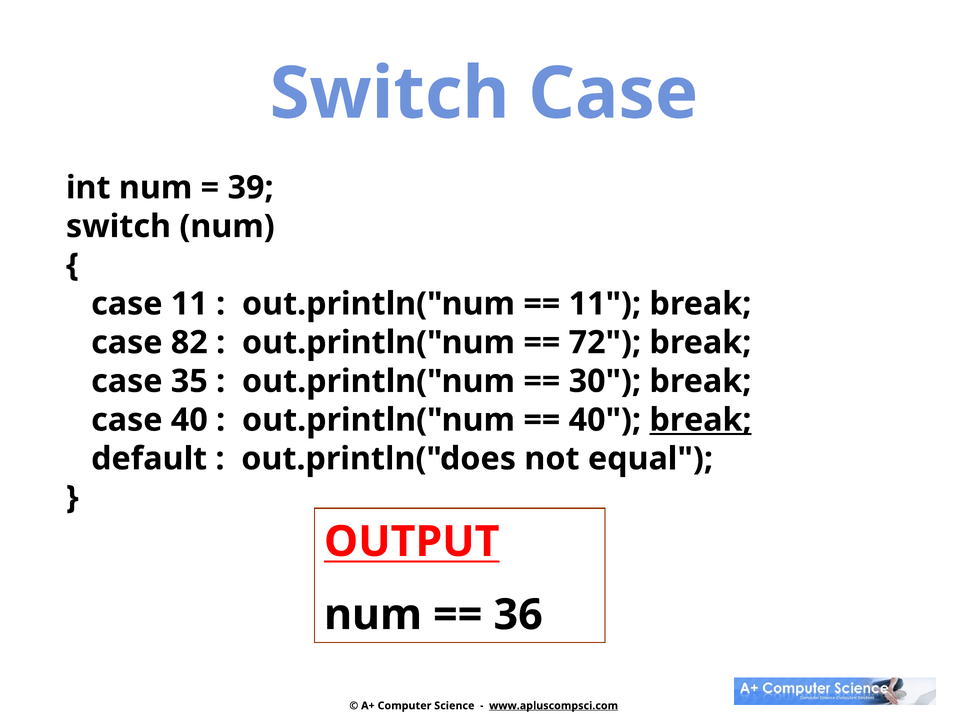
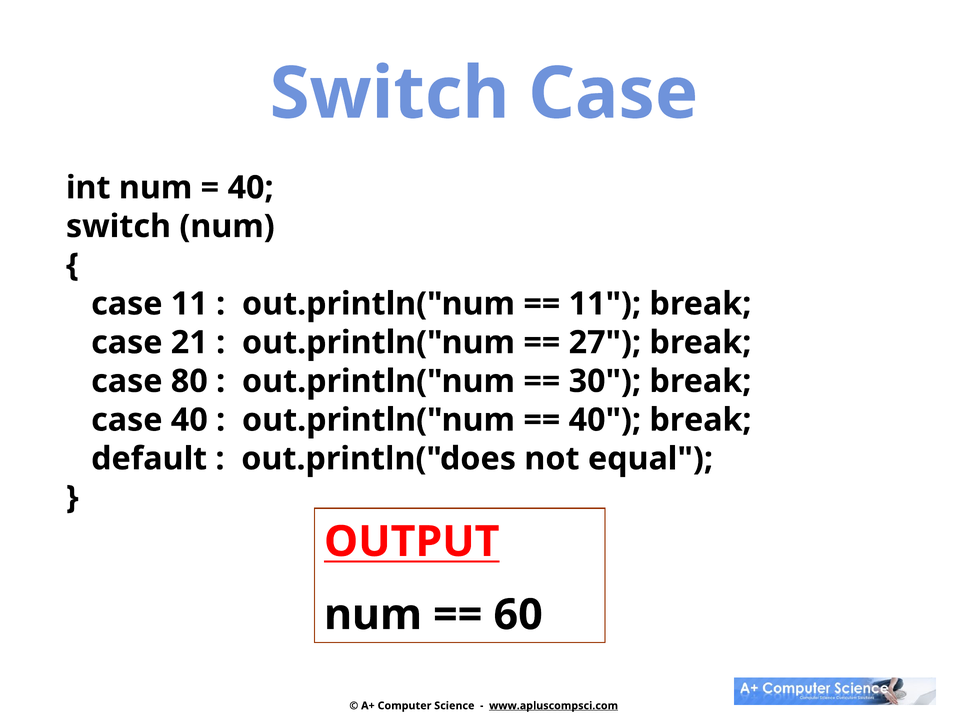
39: 39 -> 40 (251, 188)
82: 82 -> 21 (189, 343)
72: 72 -> 27 (605, 343)
35: 35 -> 80 (189, 381)
break underline: present -> none (700, 420)
36: 36 -> 60 (518, 615)
